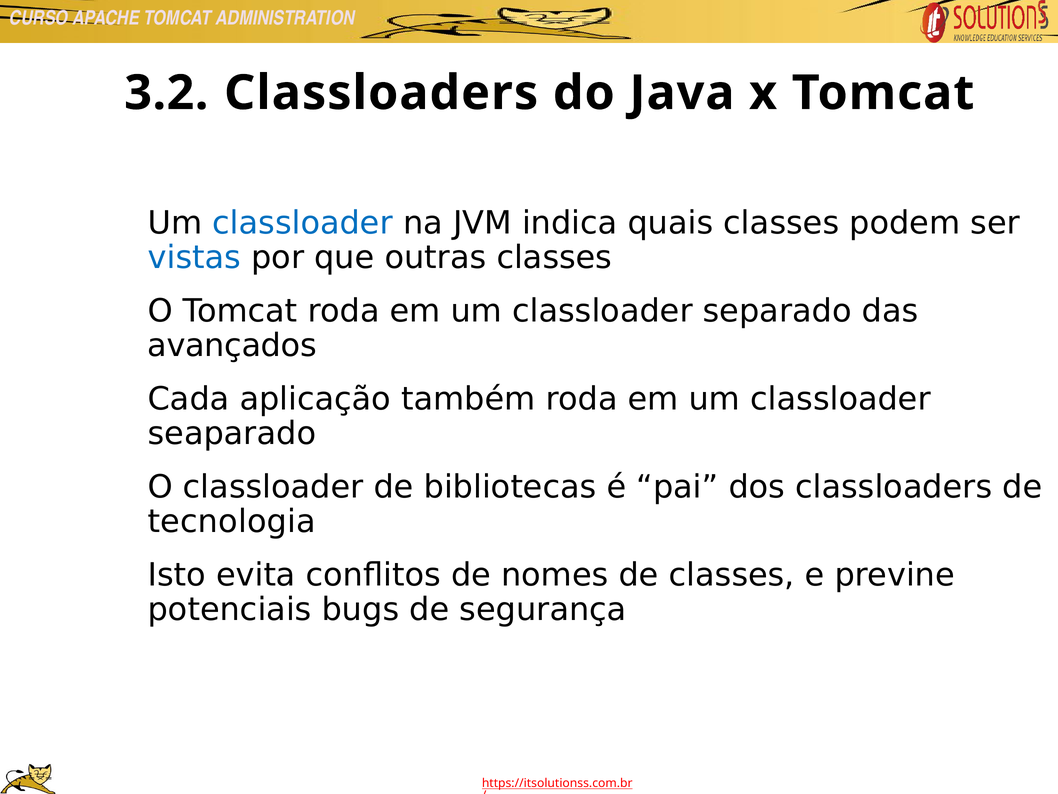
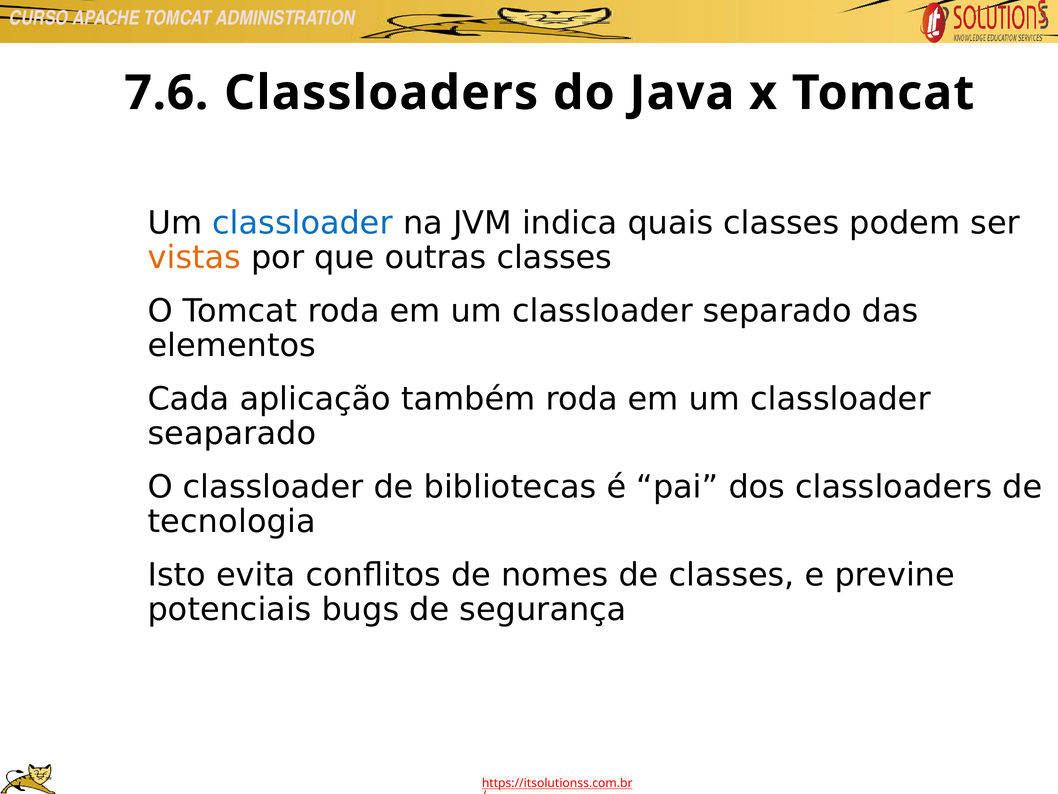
3.2: 3.2 -> 7.6 (166, 93)
vistas colour: blue -> orange (194, 258)
avançados: avançados -> elementos (232, 346)
